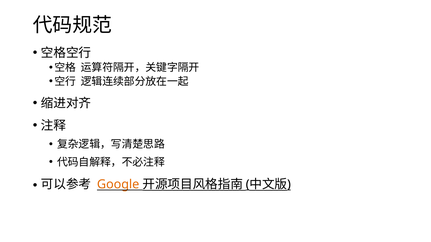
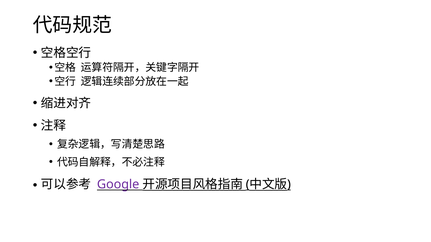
Google colour: orange -> purple (118, 185)
